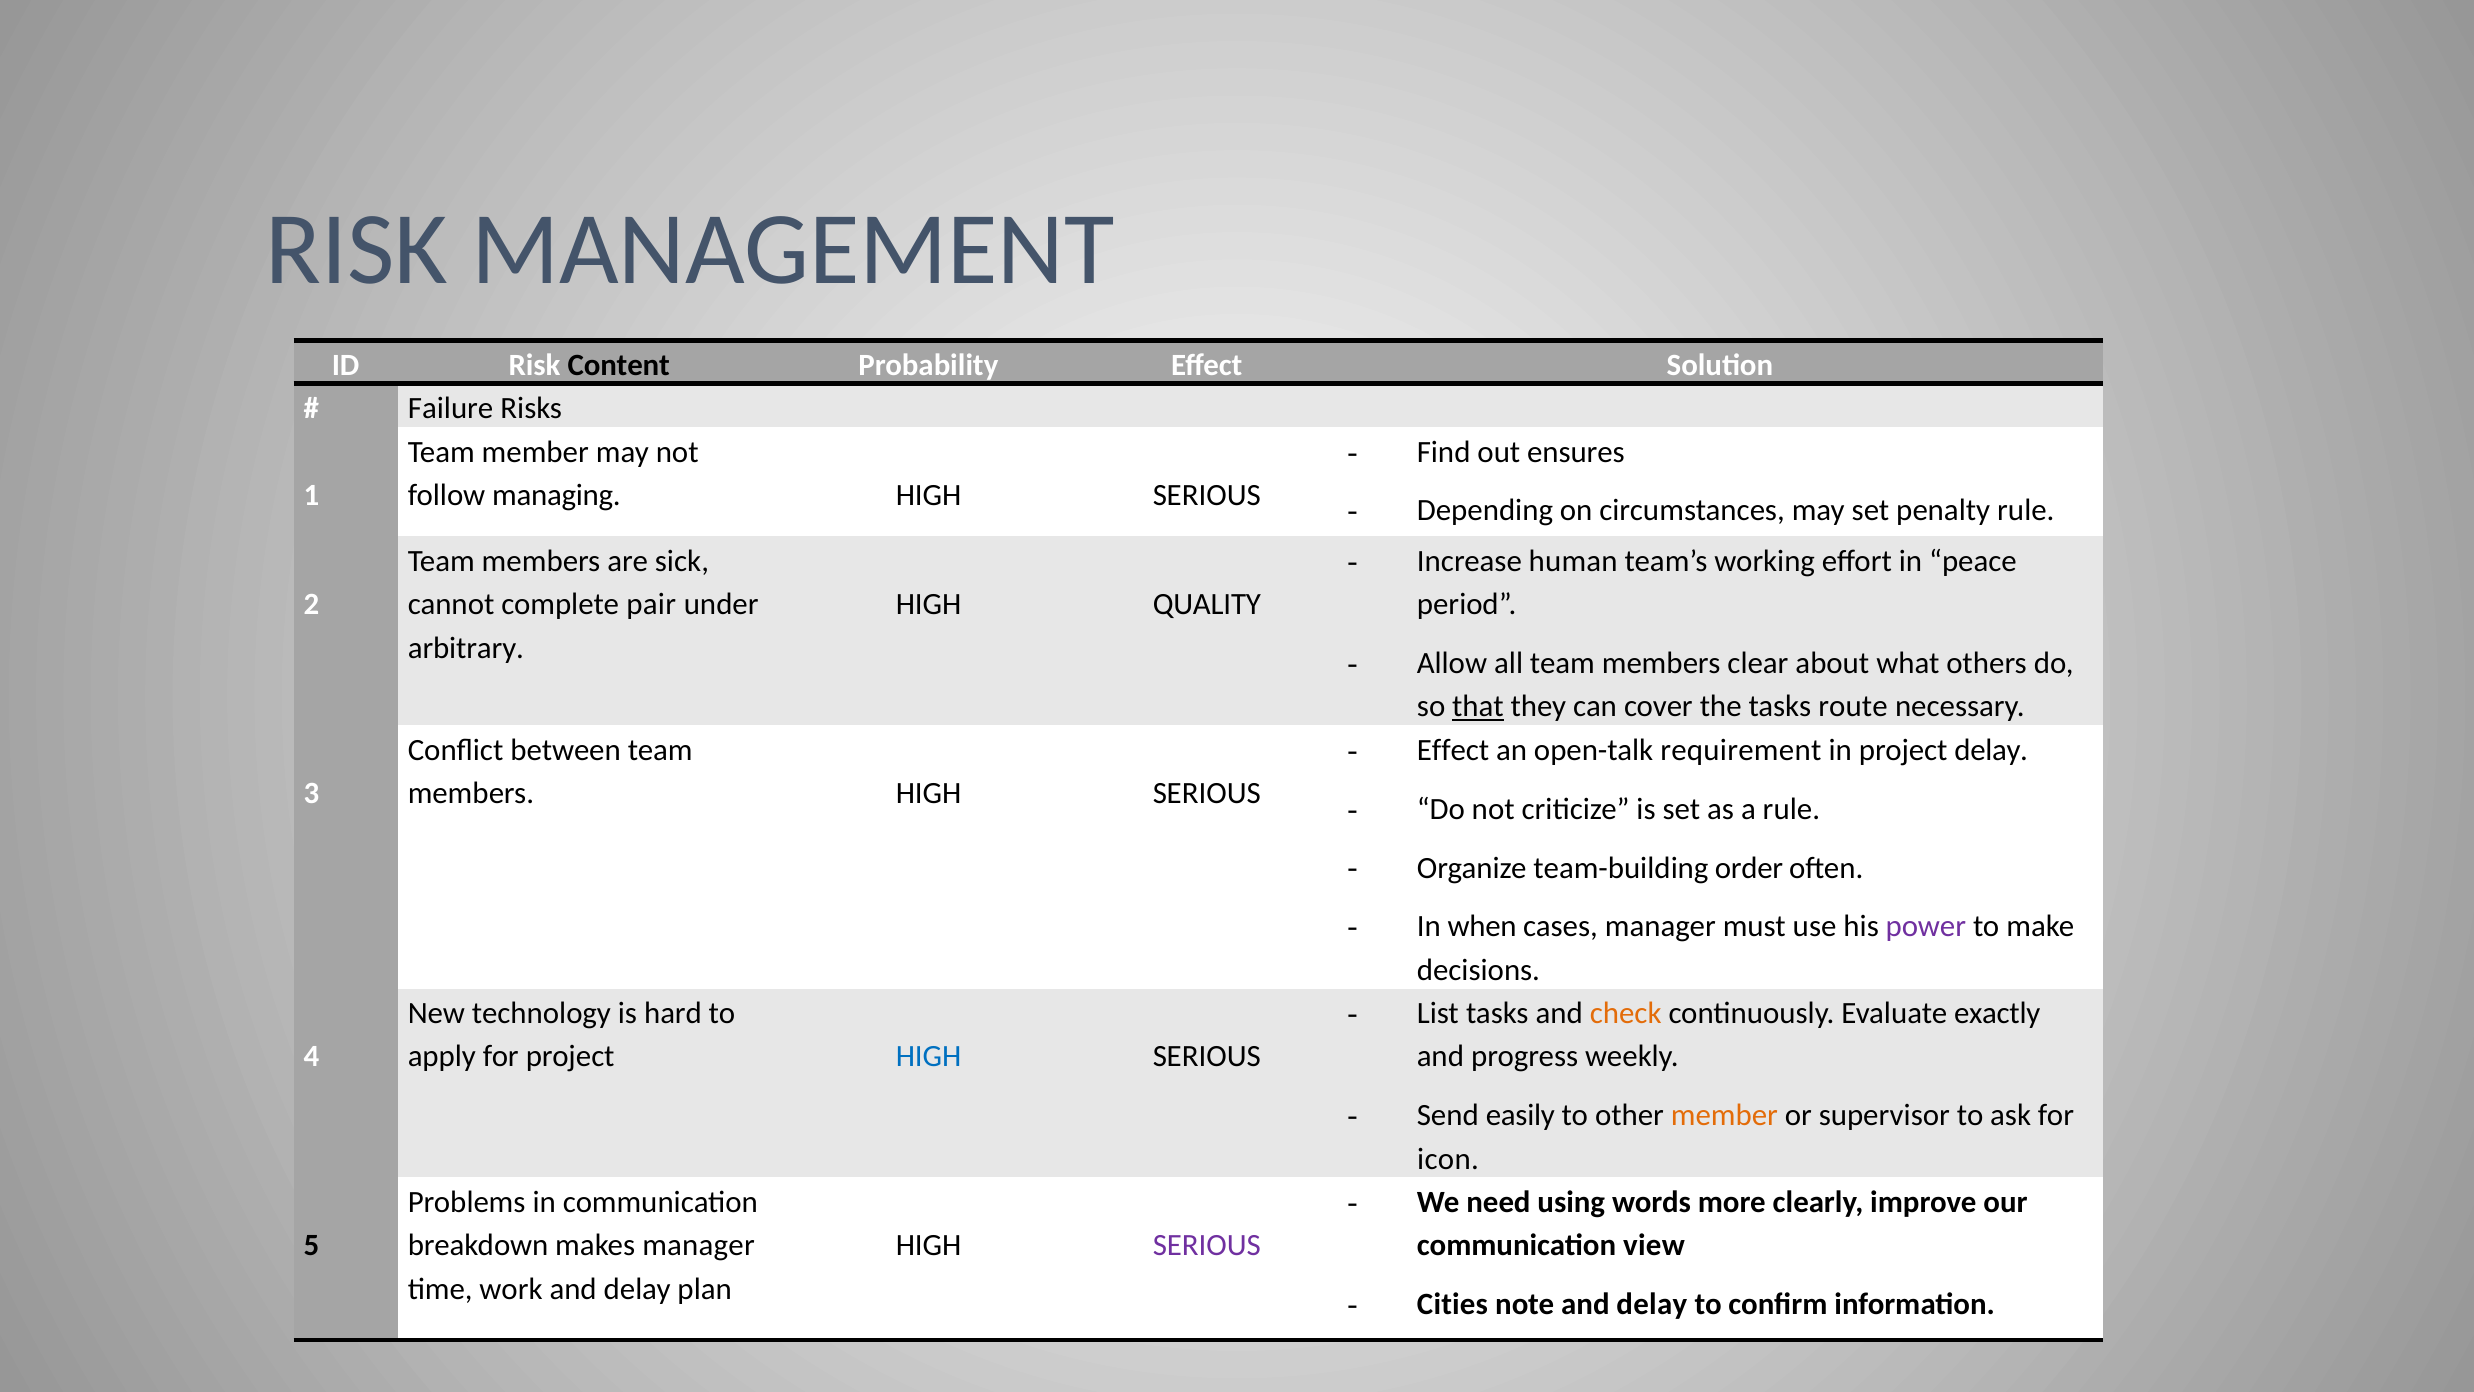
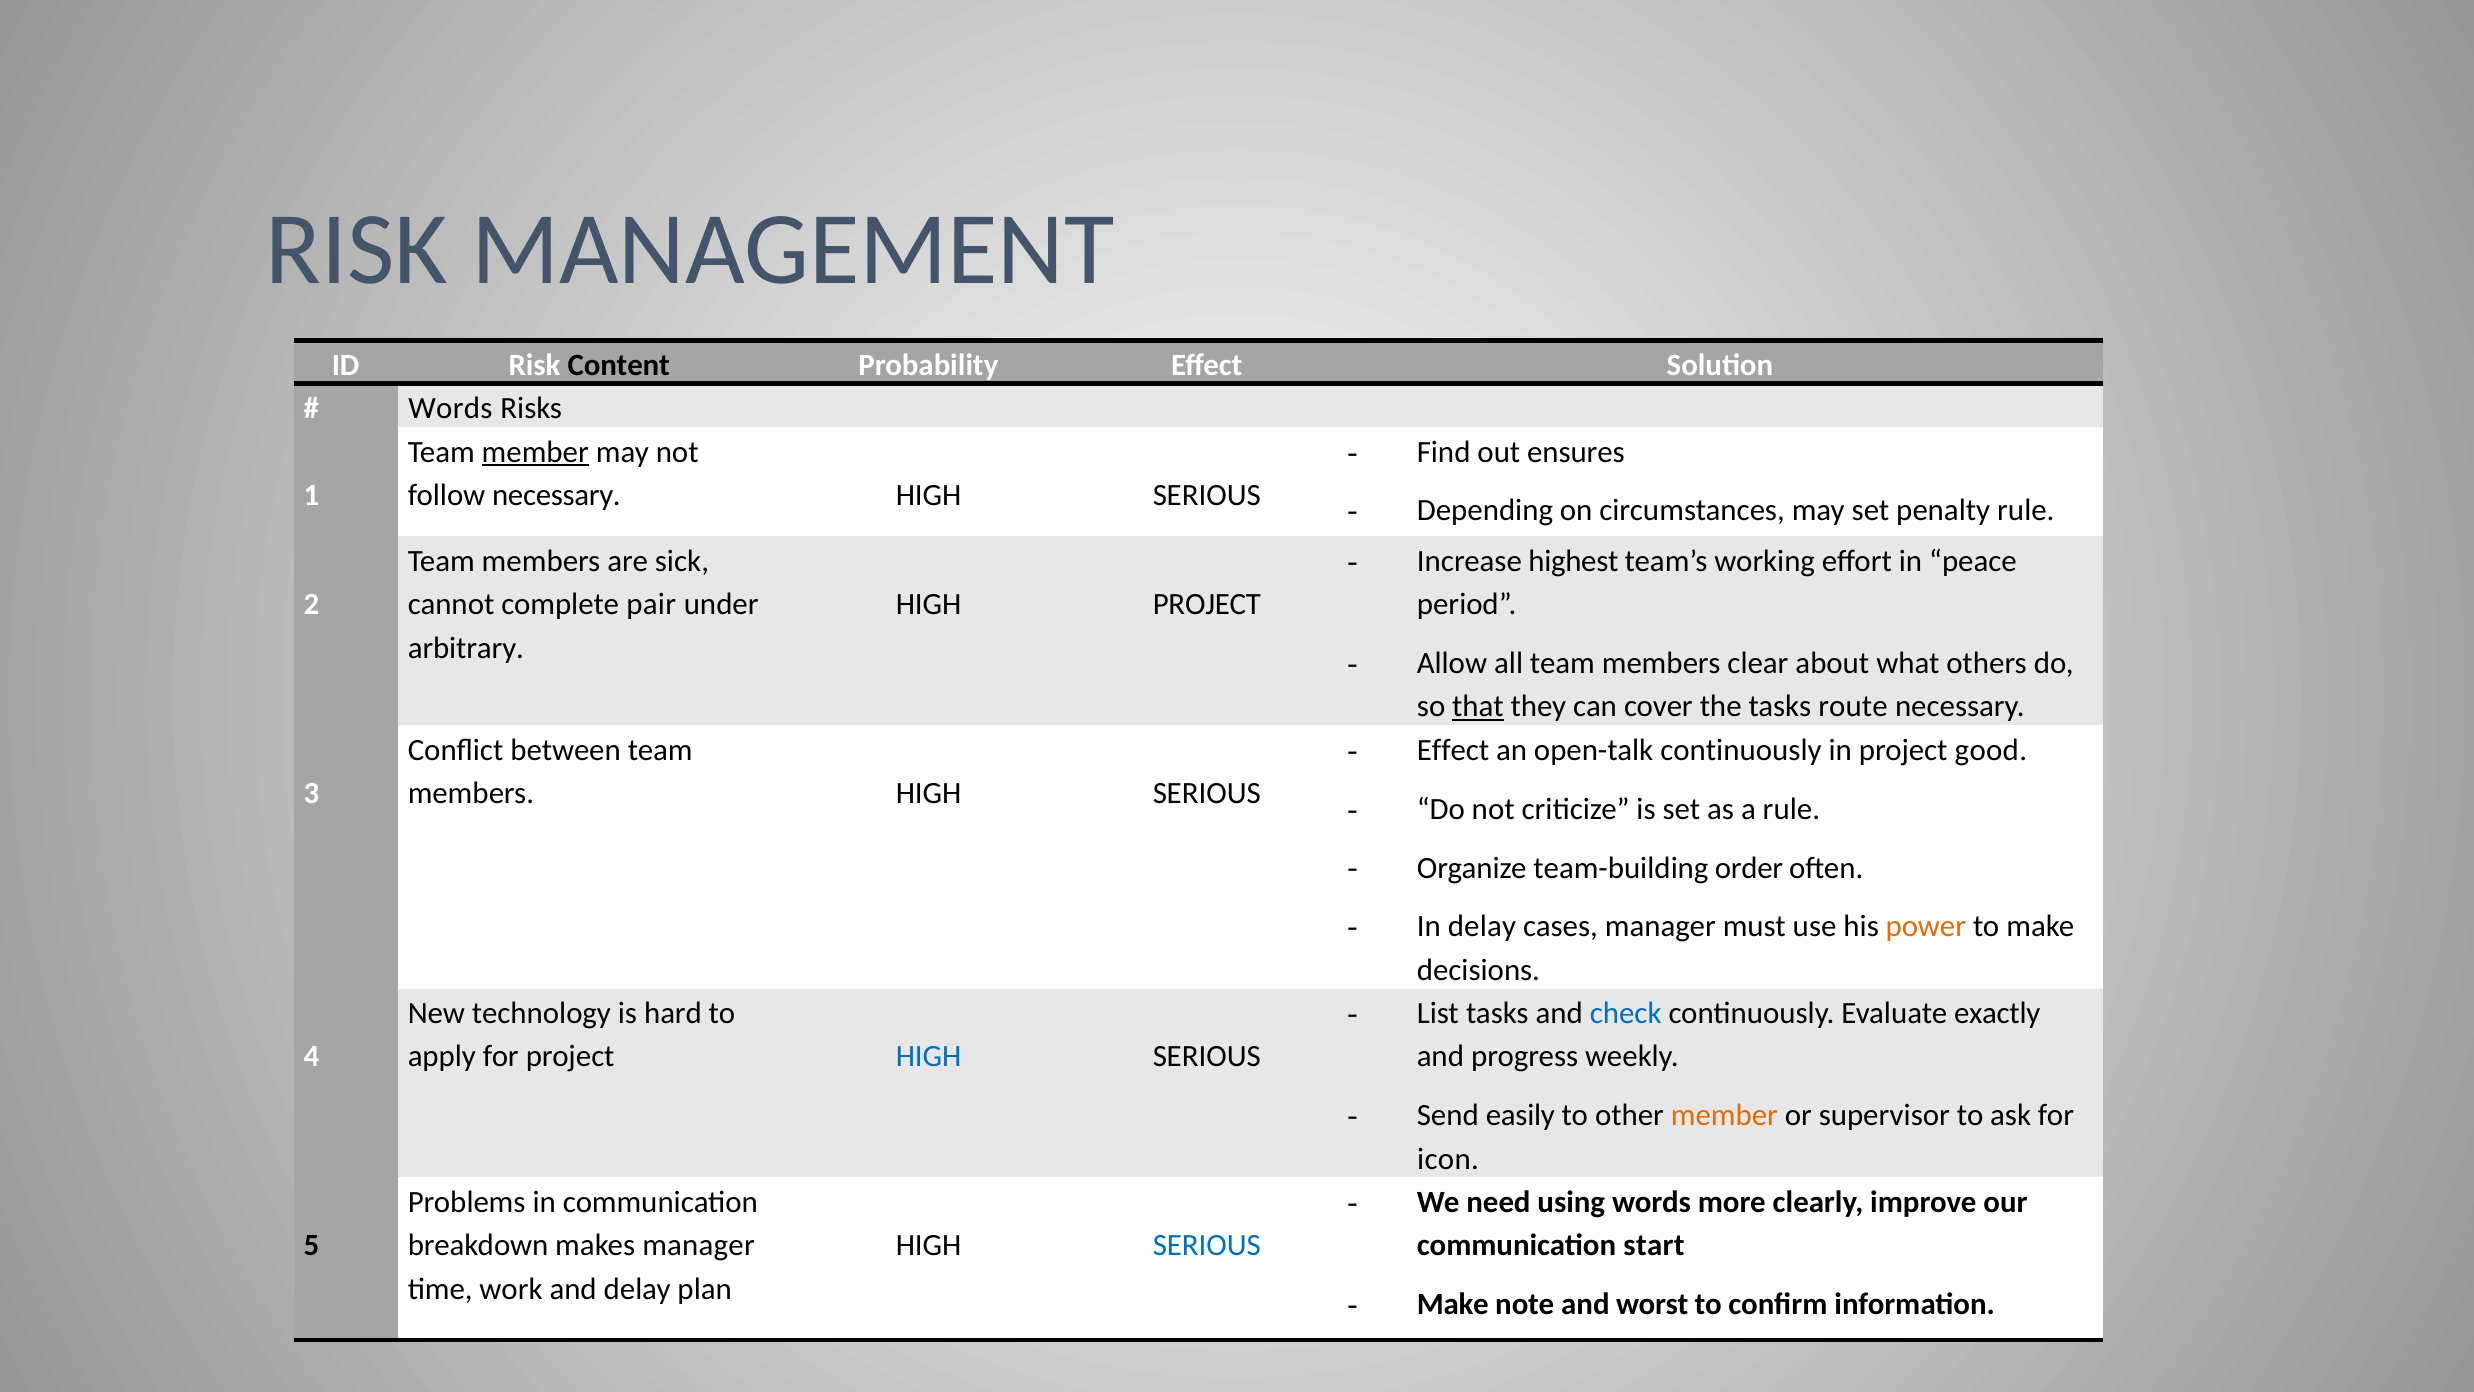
Failure: Failure -> Words (450, 408)
member underline: none -> present (535, 452)
follow managing: managing -> necessary (556, 495)
human: human -> highest (1573, 561)
HIGH QUALITY: QUALITY -> PROJECT (1207, 605)
open-talk requirement: requirement -> continuously (1741, 750)
project delay: delay -> good (1991, 750)
In when: when -> delay (1482, 927)
power colour: purple -> orange (1926, 927)
check colour: orange -> blue (1626, 1013)
SERIOUS colour: purple -> blue (1207, 1246)
view: view -> start (1654, 1246)
Cities: Cities -> Make (1453, 1304)
note and delay: delay -> worst (1652, 1304)
